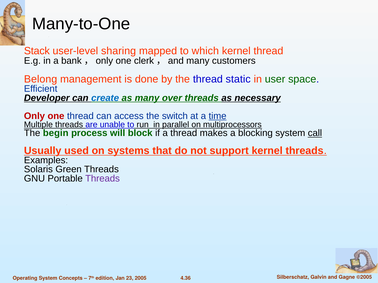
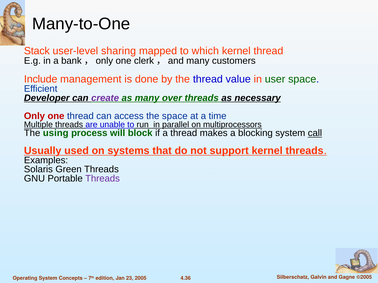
Belong: Belong -> Include (41, 79)
static: static -> value (238, 79)
create colour: blue -> purple (105, 98)
the switch: switch -> space (175, 116)
time underline: present -> none (218, 116)
begin: begin -> using (56, 133)
